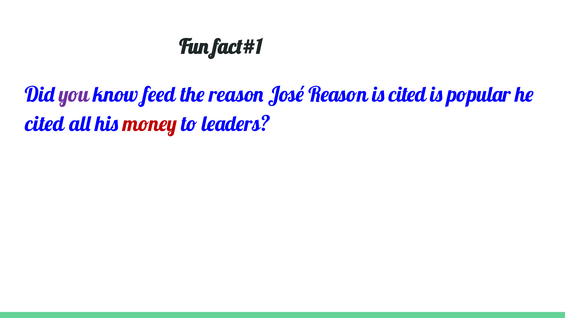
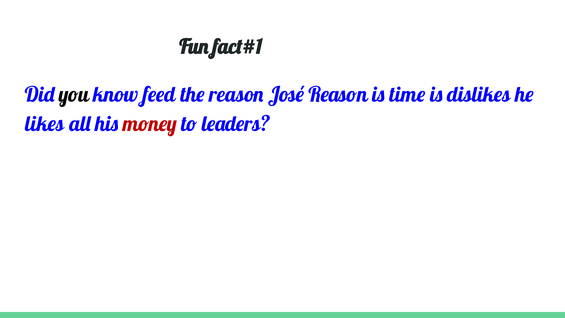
you colour: purple -> black (74, 95)
is cited: cited -> time (407, 95)
popular: popular -> dislikes (479, 95)
cited: cited -> likes (45, 124)
